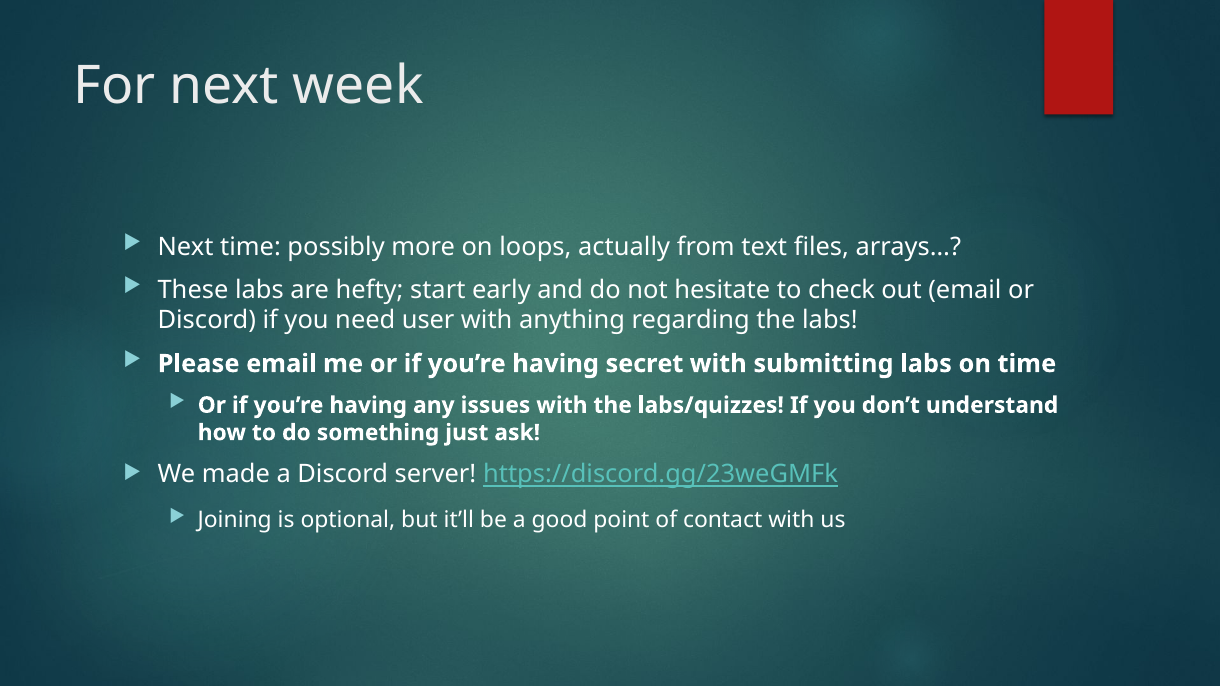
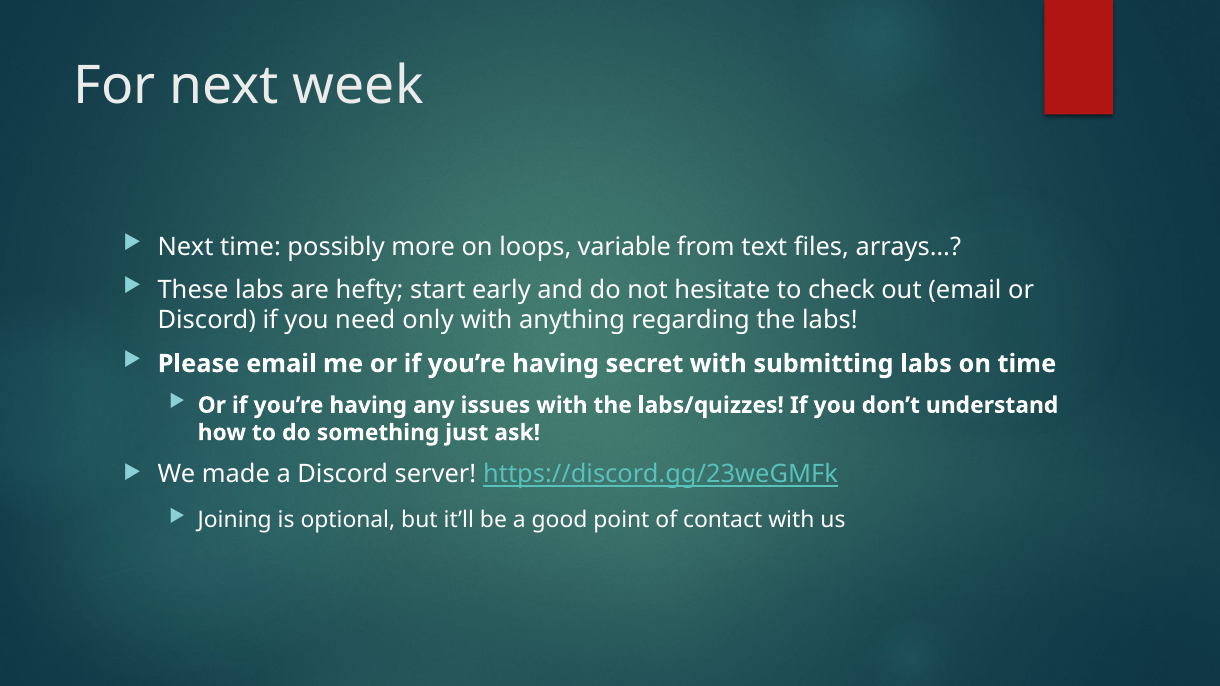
actually: actually -> variable (624, 247)
user: user -> only (428, 321)
